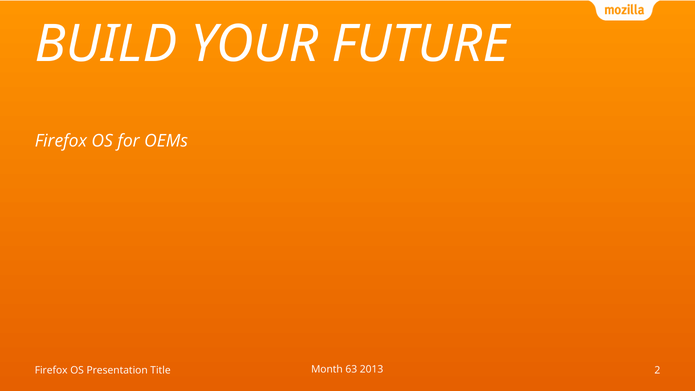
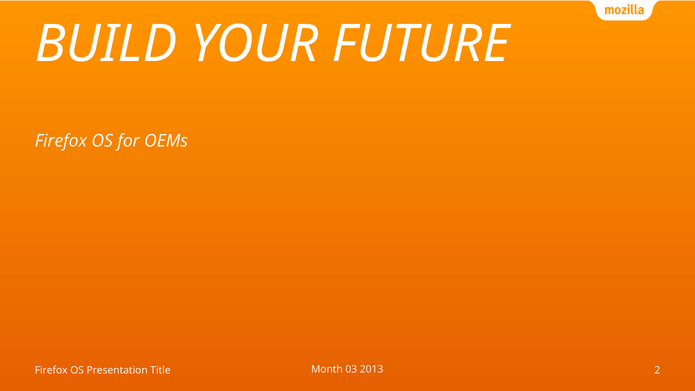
63: 63 -> 03 (351, 369)
